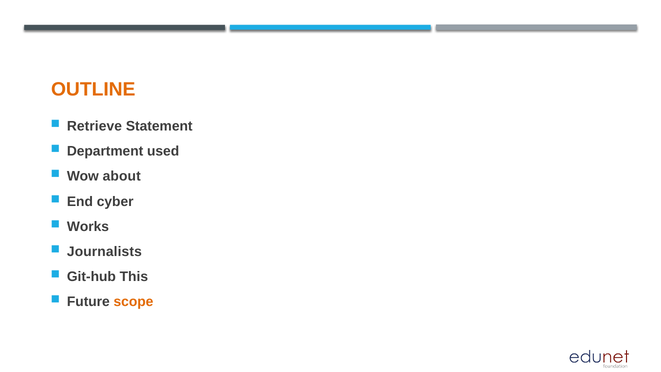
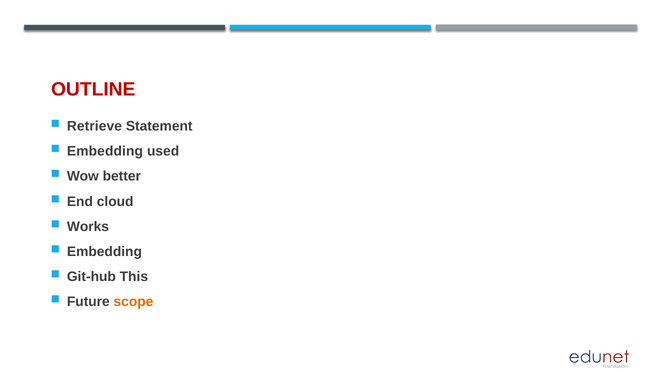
OUTLINE colour: orange -> red (93, 89)
Department: Department -> Embedding (105, 151)
about: about -> better (122, 176)
cyber: cyber -> cloud (115, 201)
Journalists: Journalists -> Embedding (104, 251)
